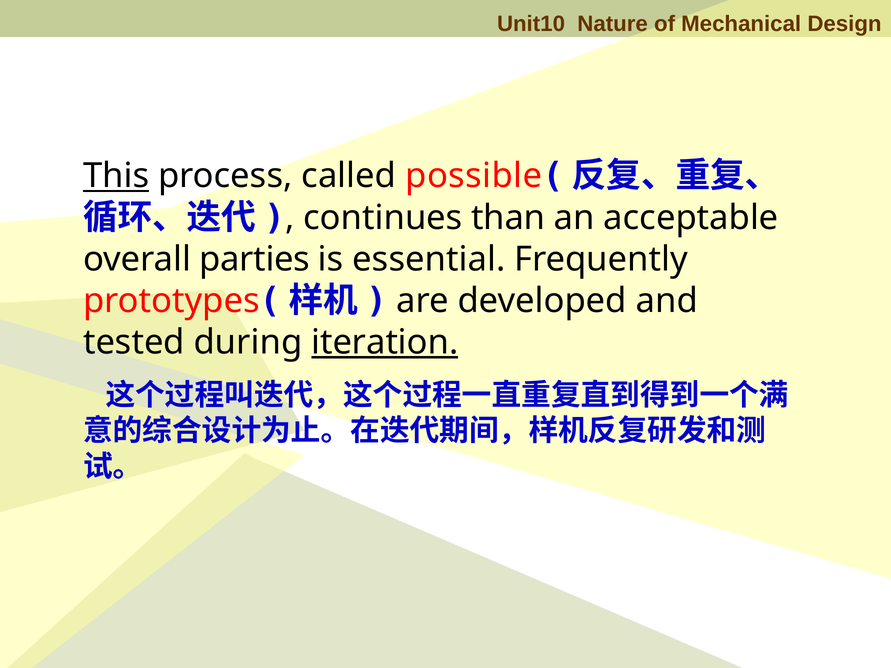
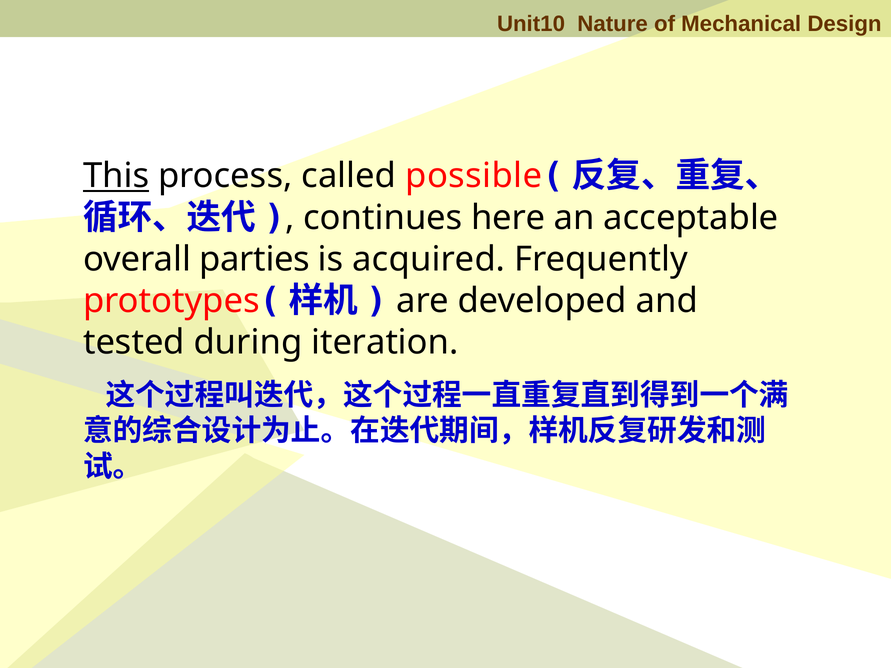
than: than -> here (508, 218)
essential: essential -> acquired (429, 259)
iteration underline: present -> none (385, 343)
